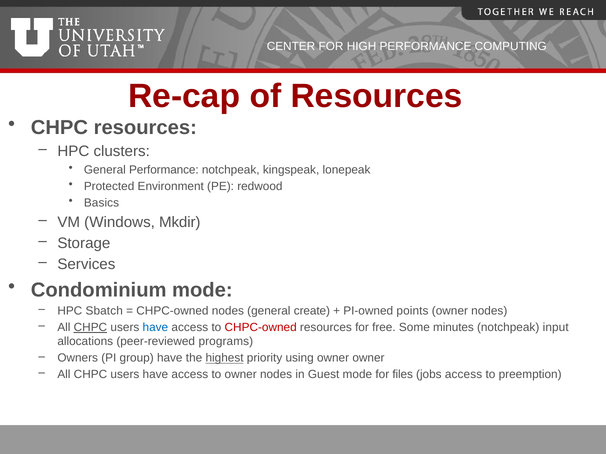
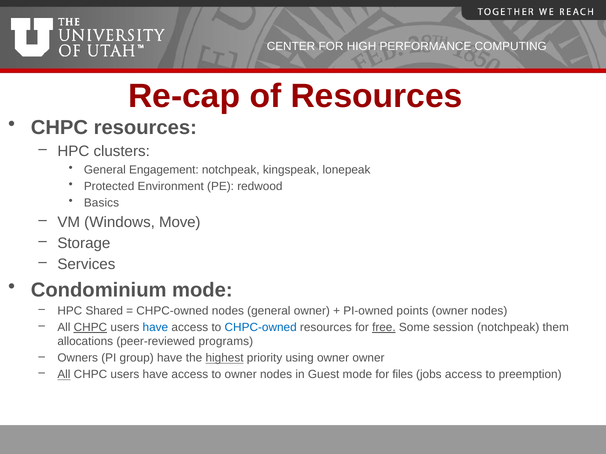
General Performance: Performance -> Engagement (164, 170)
Mkdir: Mkdir -> Move (180, 222)
Sbatch: Sbatch -> Shared (104, 311)
general create: create -> owner (312, 311)
CHPC-owned colour: red -> blue (261, 328)
free underline: none -> present (384, 328)
minutes: minutes -> session (453, 328)
input: input -> them (556, 328)
All underline: none -> present (64, 375)
